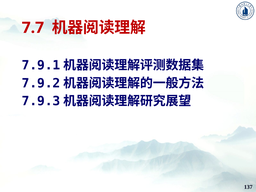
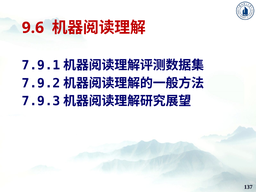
7.7: 7.7 -> 9.6 (33, 28)
